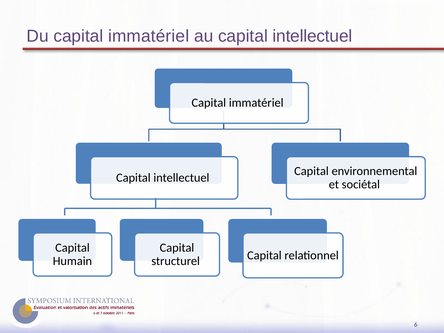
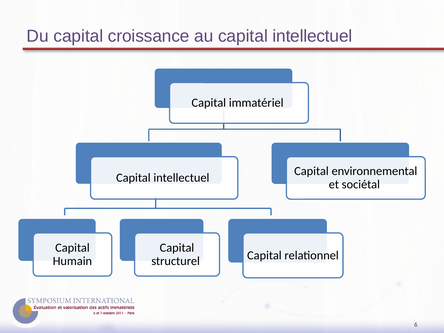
Du capital immatériel: immatériel -> croissance (149, 36)
